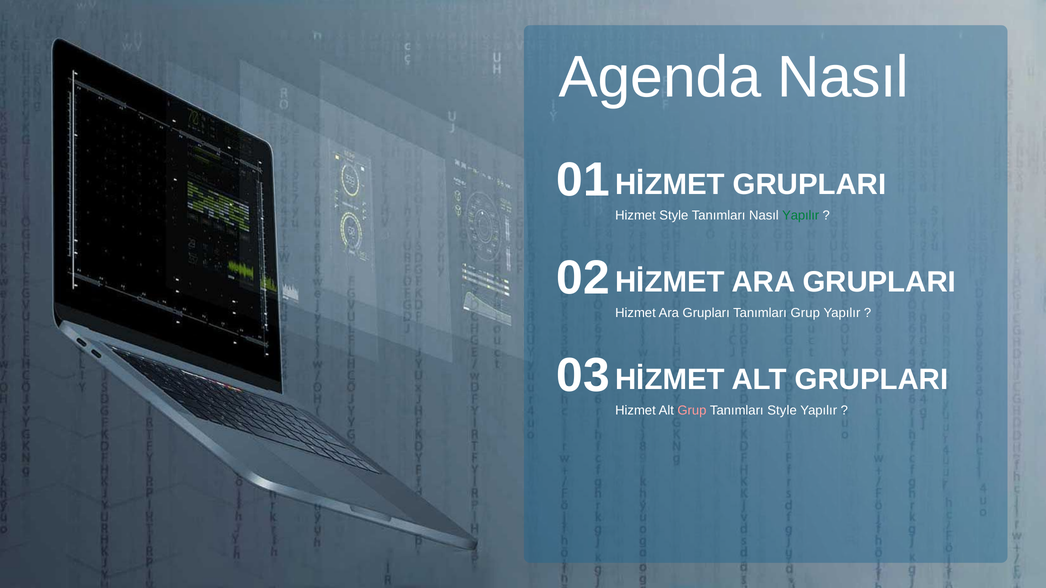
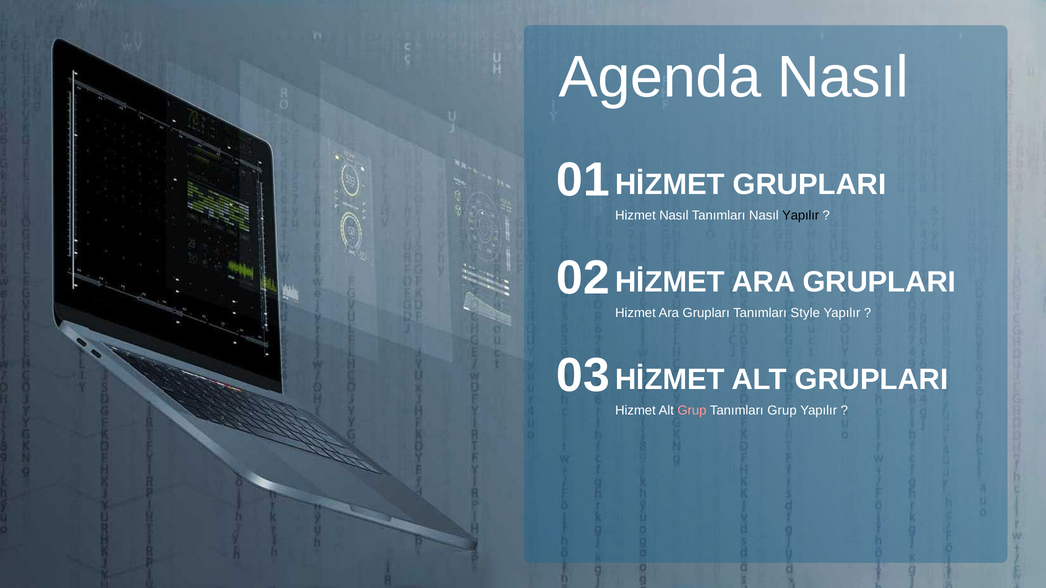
Hizmet Style: Style -> Nasıl (674, 215)
Yapılır colour: green -> black (801, 215)
Tanımları Grup: Grup -> Style (805, 313)
Tanımları Style: Style -> Grup (782, 411)
